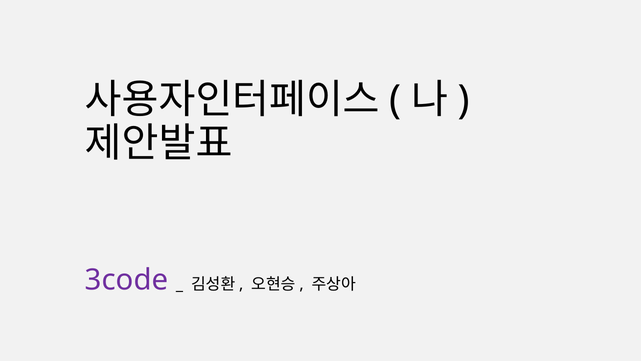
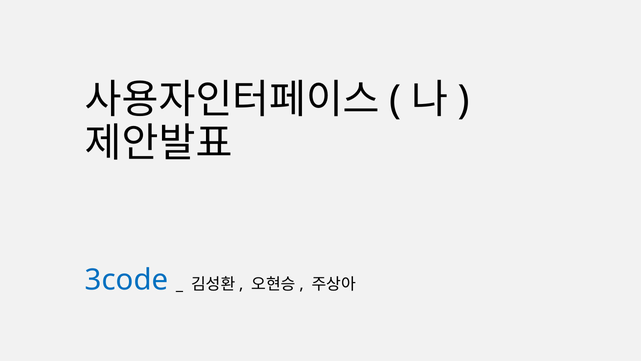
3code colour: purple -> blue (127, 280)
